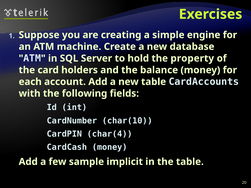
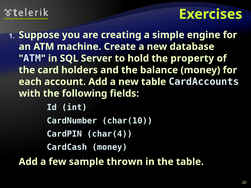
implicit: implicit -> thrown (125, 162)
